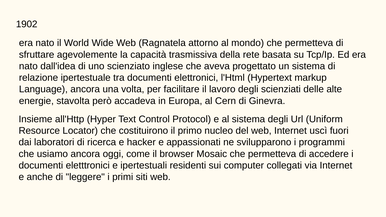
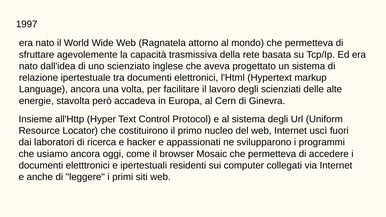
1902: 1902 -> 1997 (27, 24)
